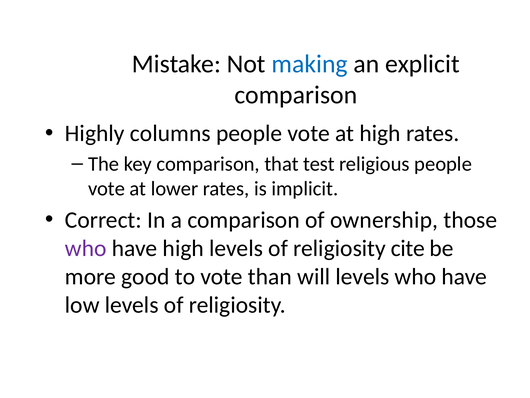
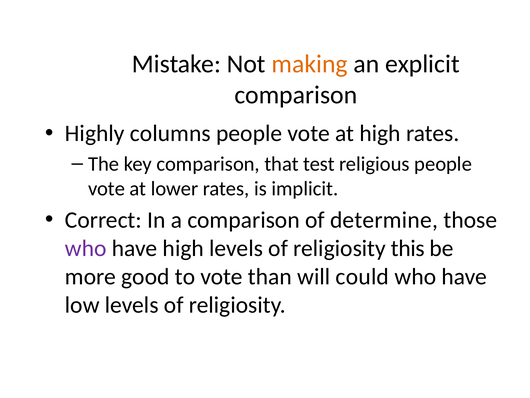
making colour: blue -> orange (310, 64)
ownership: ownership -> determine (384, 220)
cite: cite -> this (408, 248)
will levels: levels -> could (362, 276)
